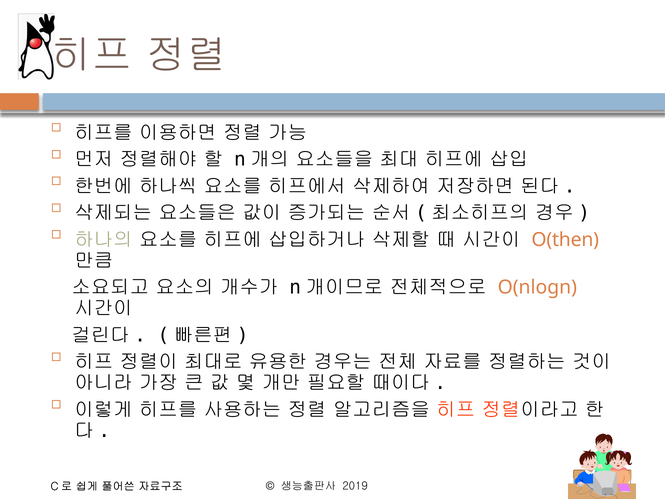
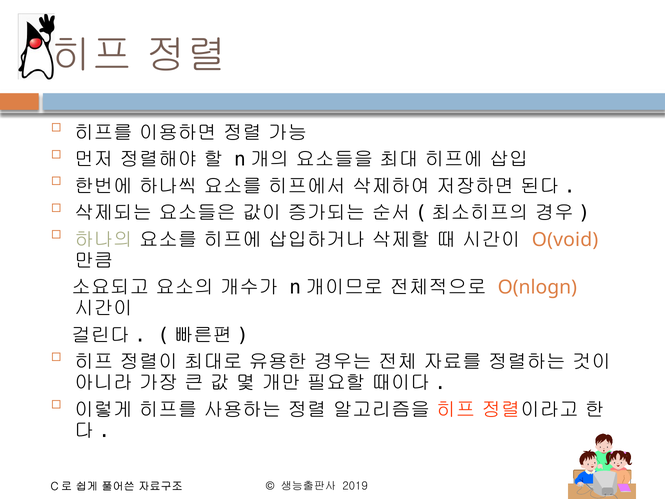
O(then: O(then -> O(void (565, 240)
